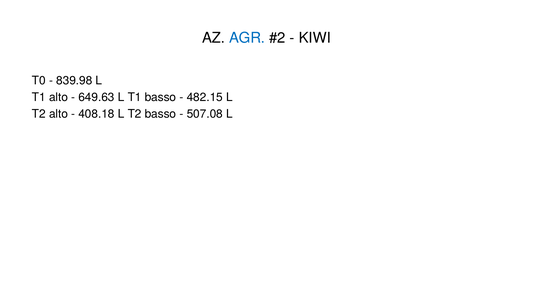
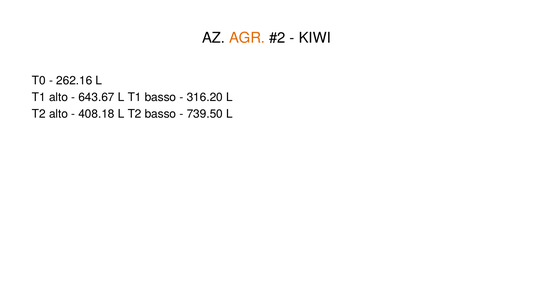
AGR colour: blue -> orange (247, 38)
839.98: 839.98 -> 262.16 (74, 81)
649.63: 649.63 -> 643.67 (96, 97)
482.15: 482.15 -> 316.20 (205, 97)
507.08: 507.08 -> 739.50 (205, 114)
